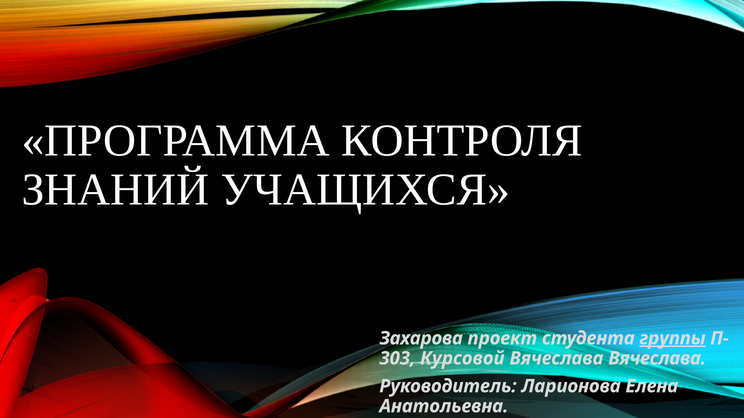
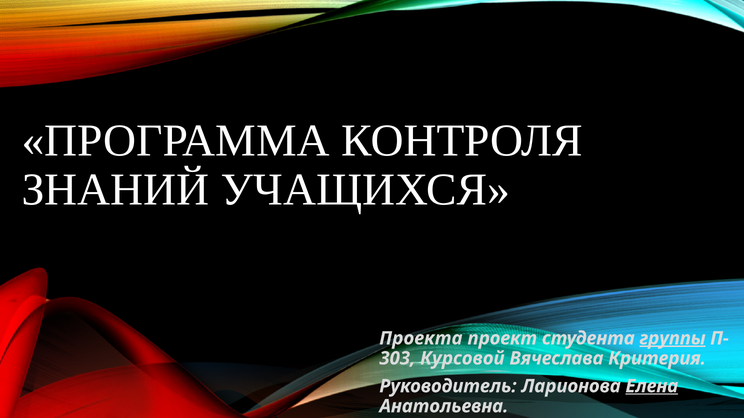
Захарова: Захарова -> Проекта (421, 339)
Вячеслава Вячеслава: Вячеслава -> Критерия (657, 359)
Елена underline: none -> present (652, 387)
